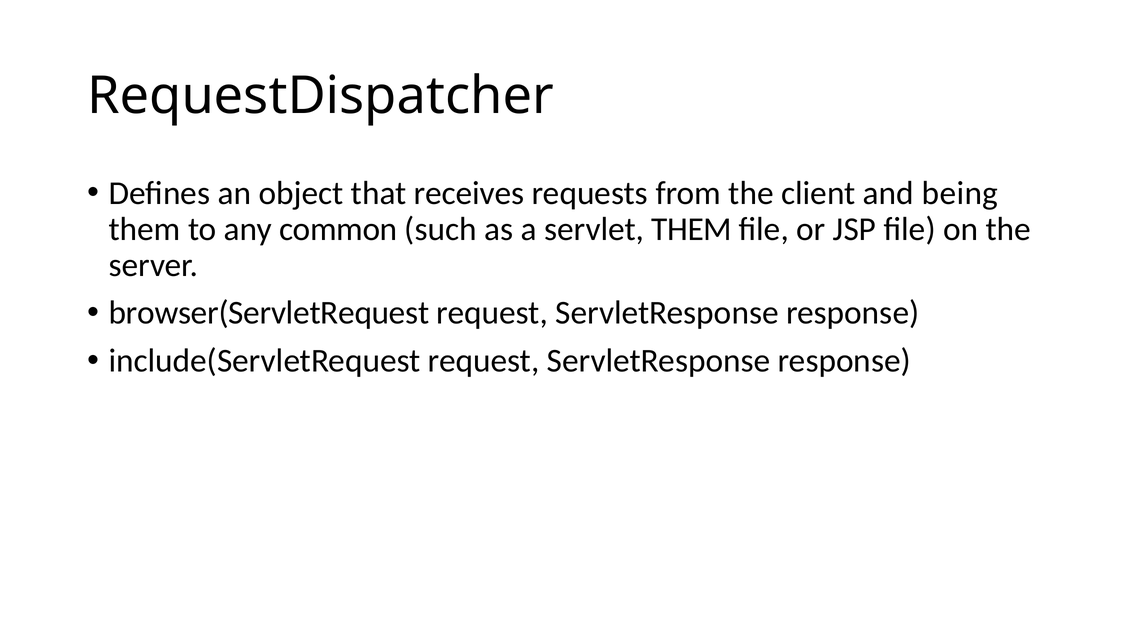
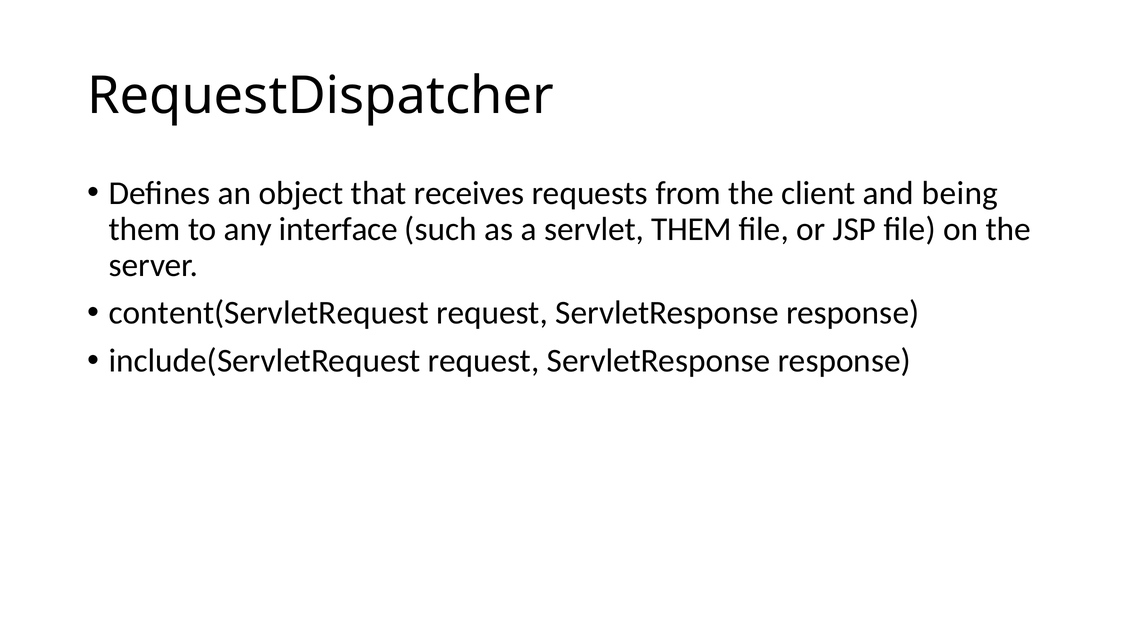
common: common -> interface (338, 229)
browser(ServletRequest: browser(ServletRequest -> content(ServletRequest (269, 313)
